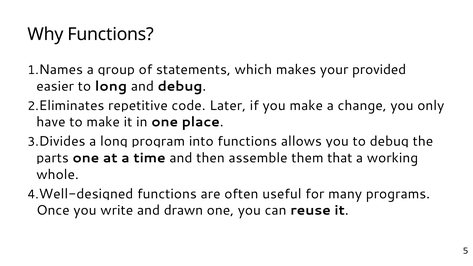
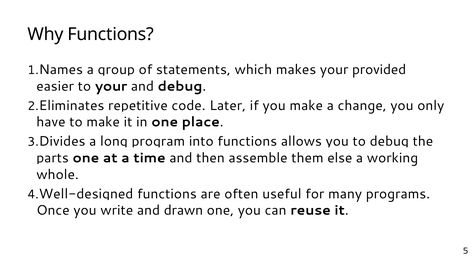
to long: long -> your (111, 86)
that: that -> else (340, 158)
